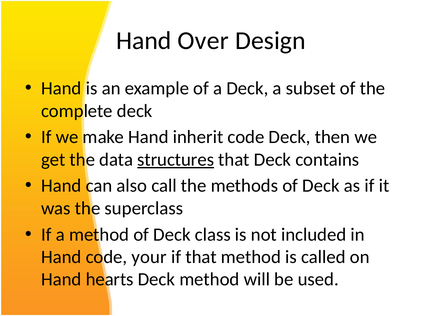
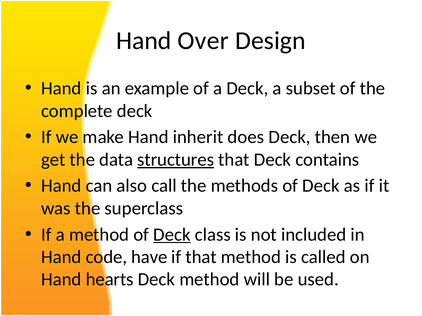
inherit code: code -> does (246, 137)
Deck underline: none -> present (172, 235)
your: your -> have (149, 257)
